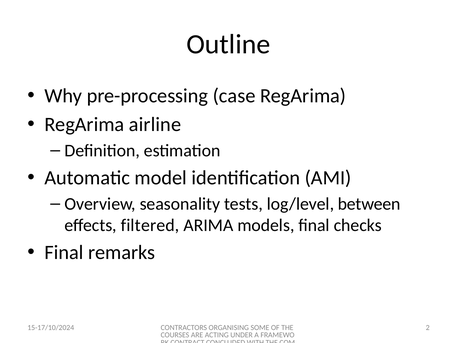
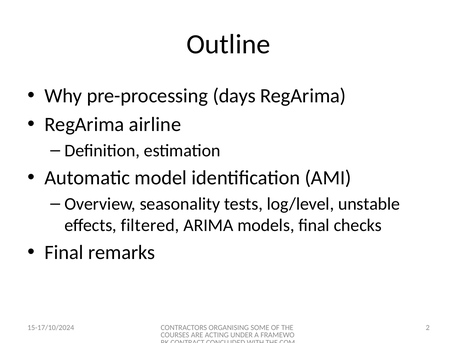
case: case -> days (234, 96)
between: between -> unstable (369, 204)
